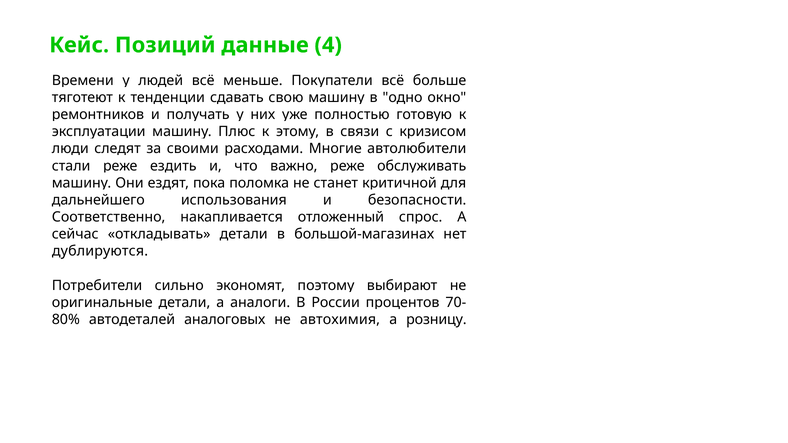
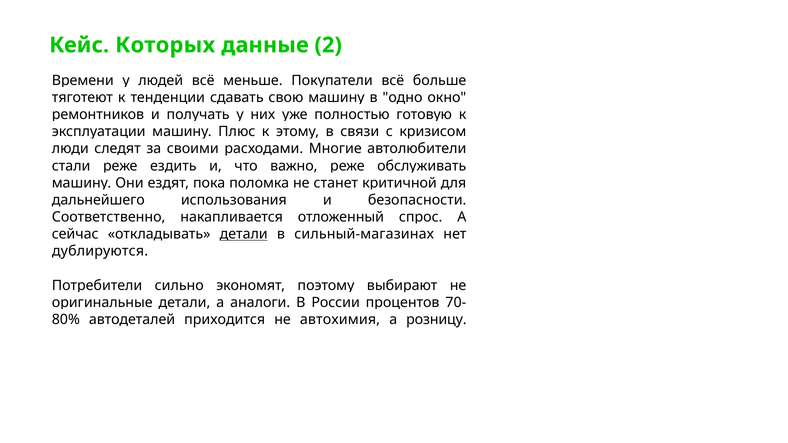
Позиций: Позиций -> Которых (165, 45)
4: 4 -> 2 (328, 45)
детали underline: none -> present (244, 234)
большой-магазинах: большой-магазинах -> сильный-магазинах (364, 234)
аналоговых: аналоговых -> приходится (225, 320)
